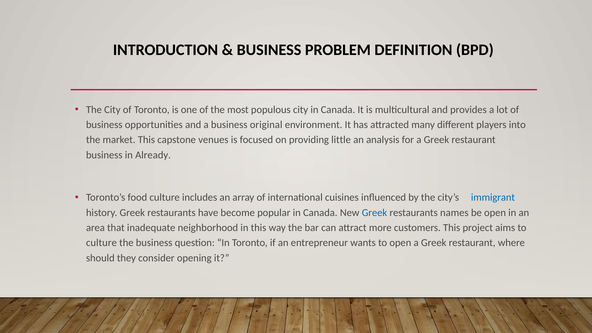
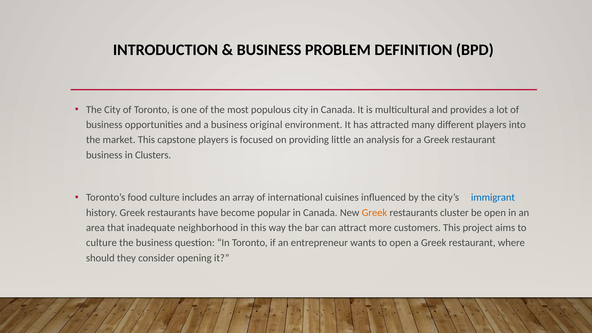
capstone venues: venues -> players (213, 140)
Already: Already -> Clusters (153, 155)
Greek colour: blue -> orange (374, 213)
names: names -> cluster (454, 213)
